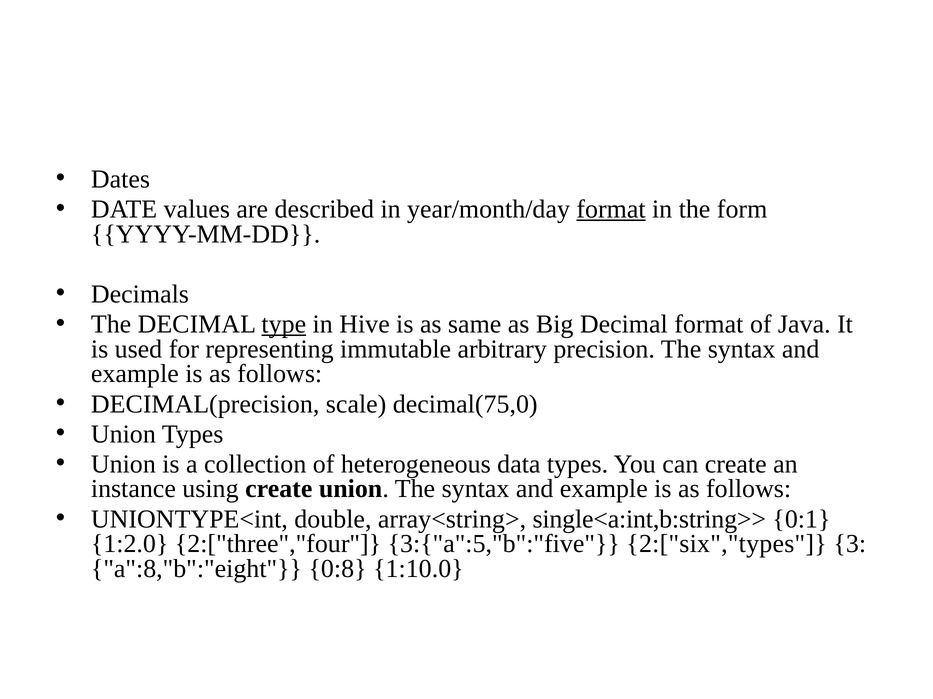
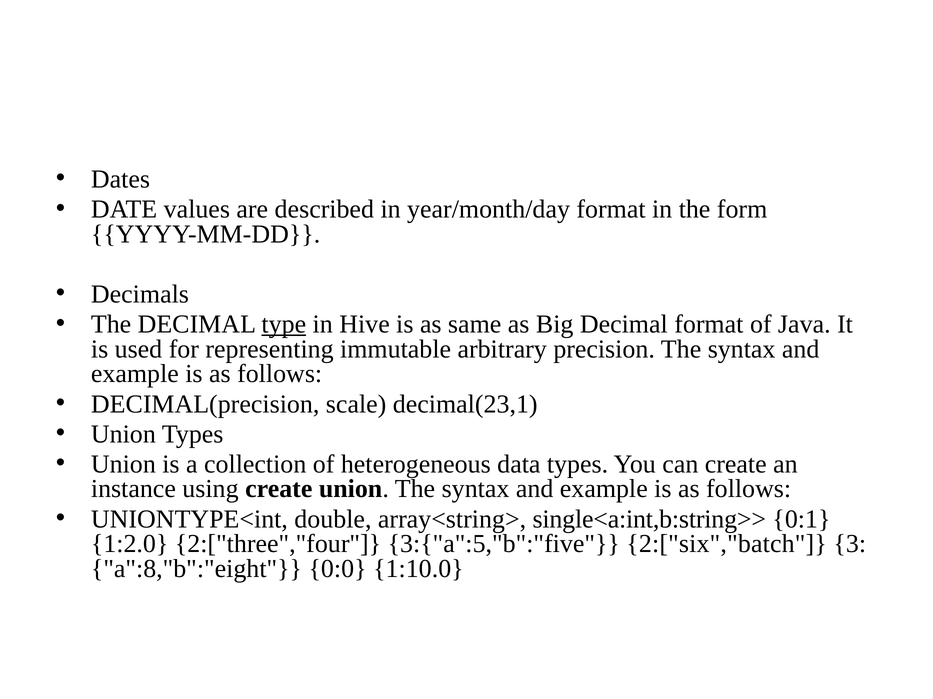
format underline: present -> none (611, 209)
decimal(75,0: decimal(75,0 -> decimal(23,1 (465, 404)
2:["six","types: 2:["six","types -> 2:["six","batch (727, 544)
0:8: 0:8 -> 0:0 (338, 569)
